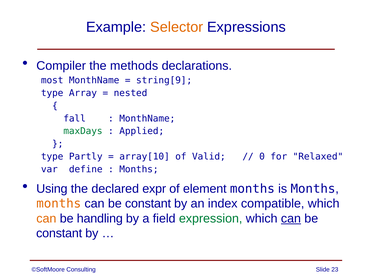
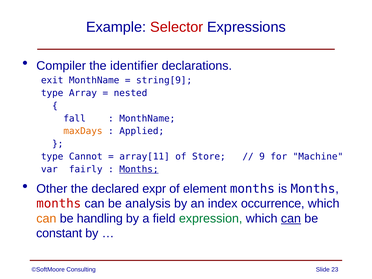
Selector colour: orange -> red (177, 27)
methods: methods -> identifier (134, 66)
most: most -> exit (52, 80)
maxDays colour: green -> orange (83, 131)
Partly: Partly -> Cannot (86, 157)
array[10: array[10 -> array[11 (145, 157)
Valid: Valid -> Store (209, 157)
0: 0 -> 9 (262, 157)
Relaxed: Relaxed -> Machine (318, 157)
define: define -> fairly (86, 169)
Months underline: none -> present (139, 169)
Using: Using -> Other (52, 189)
months colour: orange -> red (59, 204)
constant: constant -> analysis (148, 204)
compatible: compatible -> occurrence (273, 204)
